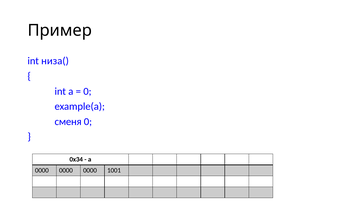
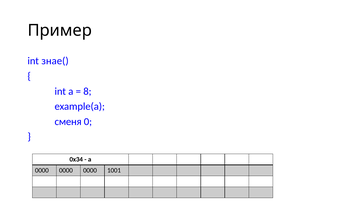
низа(: низа( -> знае( (55, 61)
0: 0 -> 8 (87, 91)
